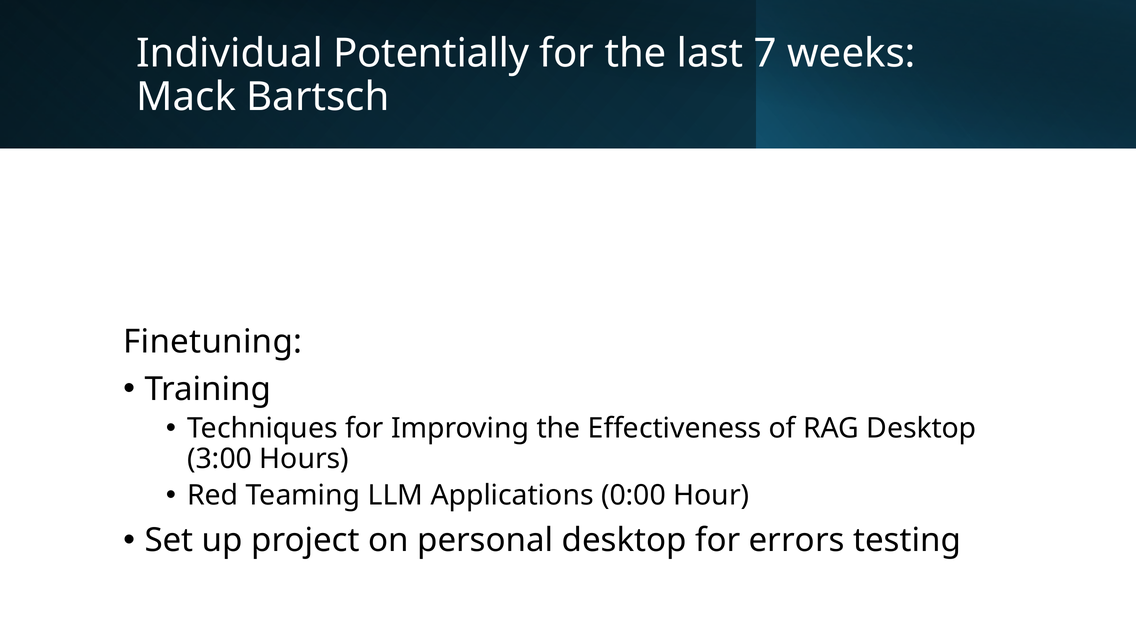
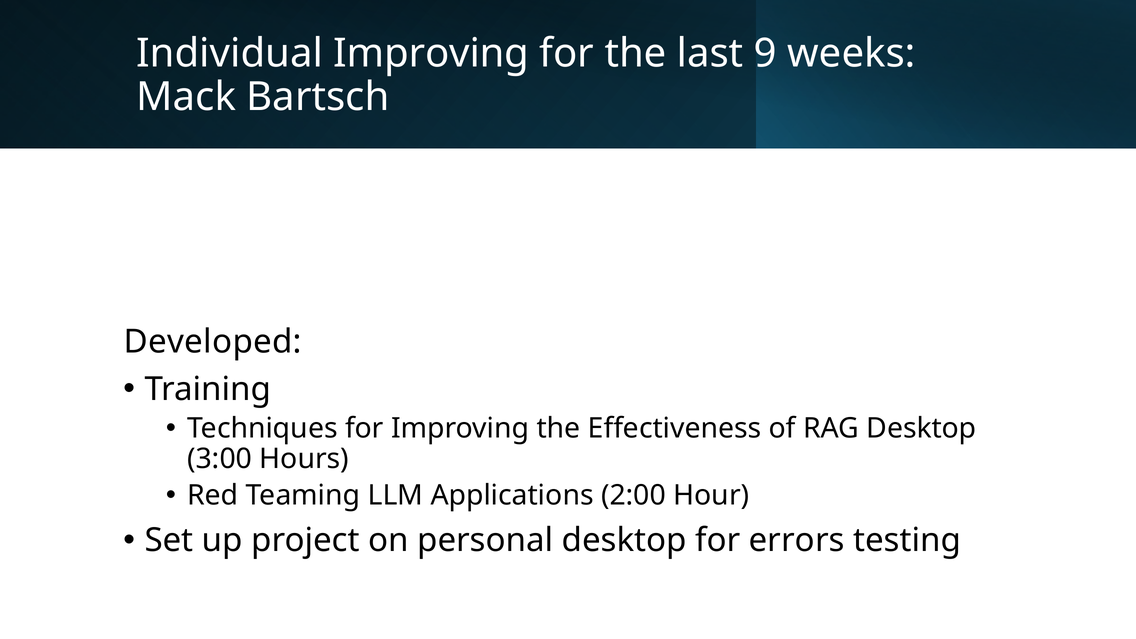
Individual Potentially: Potentially -> Improving (431, 54)
7: 7 -> 9 (765, 54)
Finetuning: Finetuning -> Developed (213, 342)
0:00: 0:00 -> 2:00 (633, 496)
